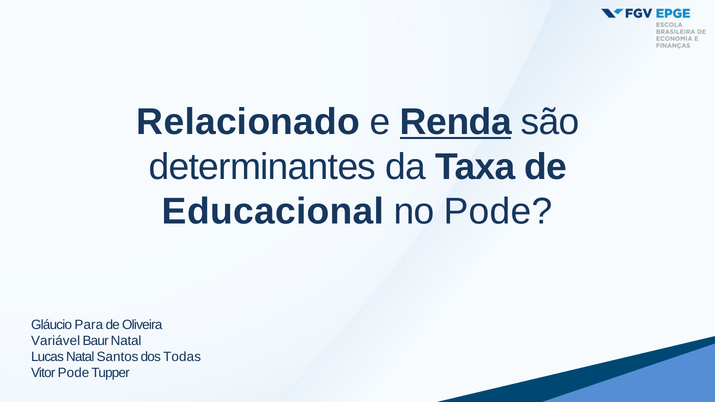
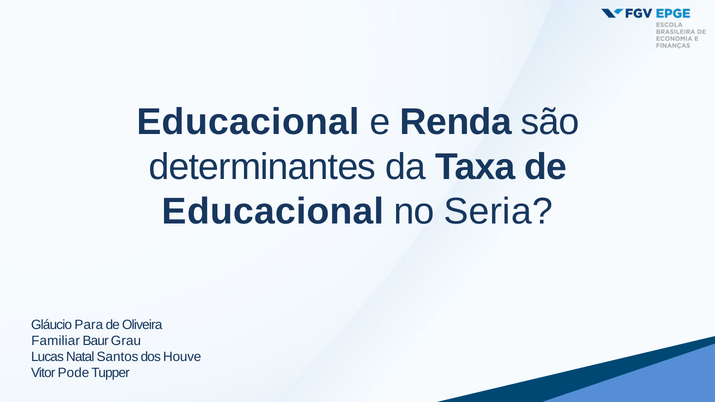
Relacionado: Relacionado -> Educacional (248, 122)
Renda underline: present -> none (456, 122)
no Pode: Pode -> Seria (498, 212)
Variável: Variável -> Familiar (56, 341)
Baur Natal: Natal -> Grau (126, 341)
Todas: Todas -> Houve (182, 357)
